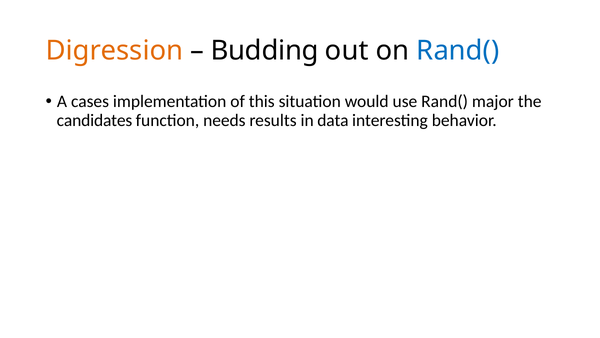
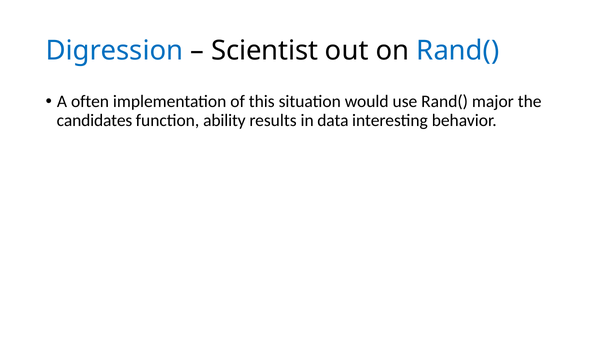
Digression colour: orange -> blue (114, 50)
Budding: Budding -> Scientist (265, 50)
cases: cases -> often (90, 101)
needs: needs -> ability (224, 120)
